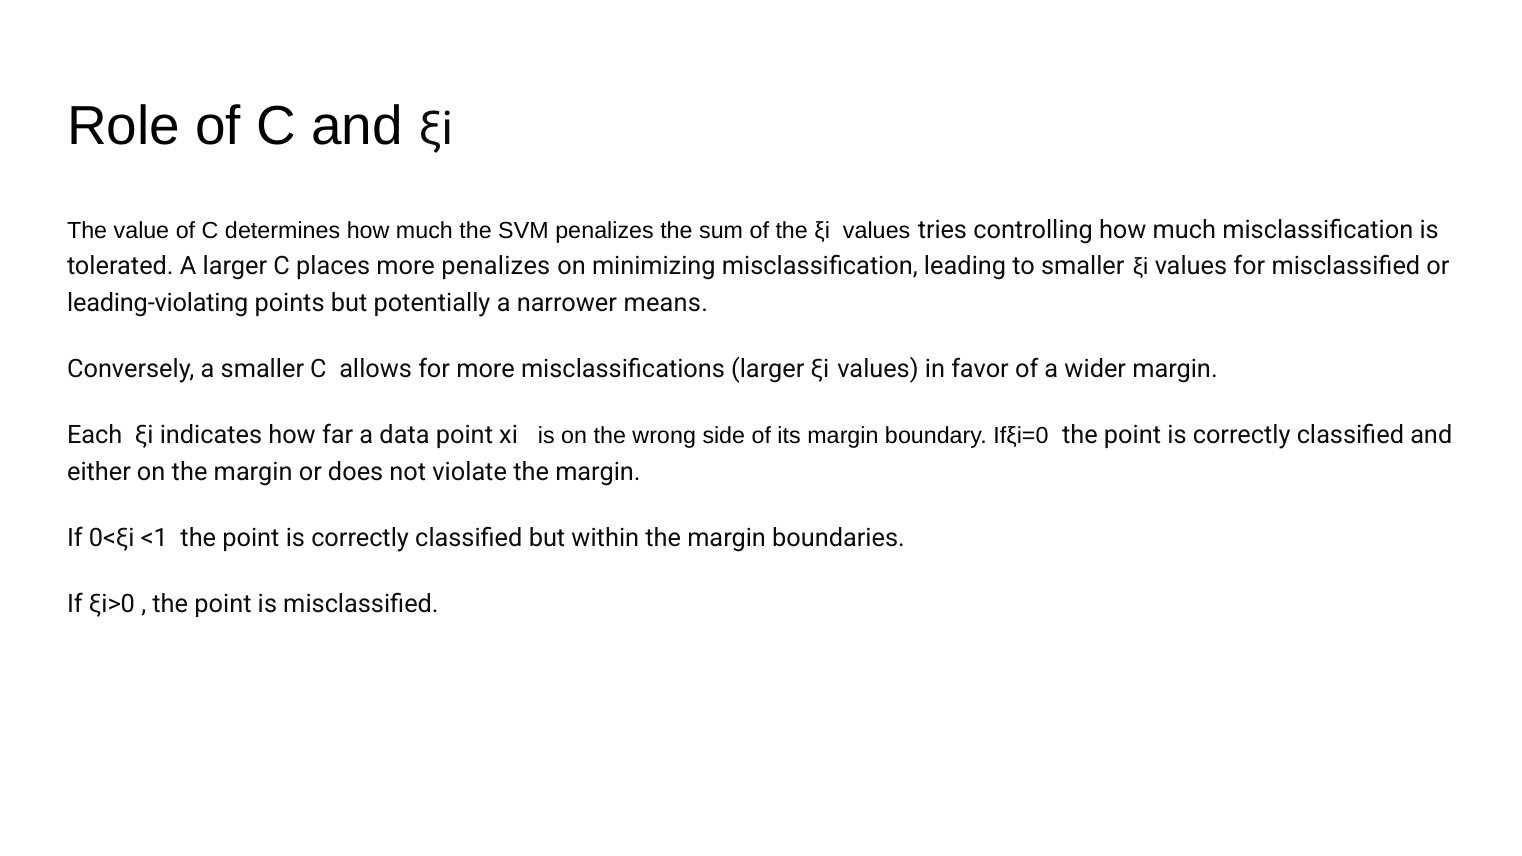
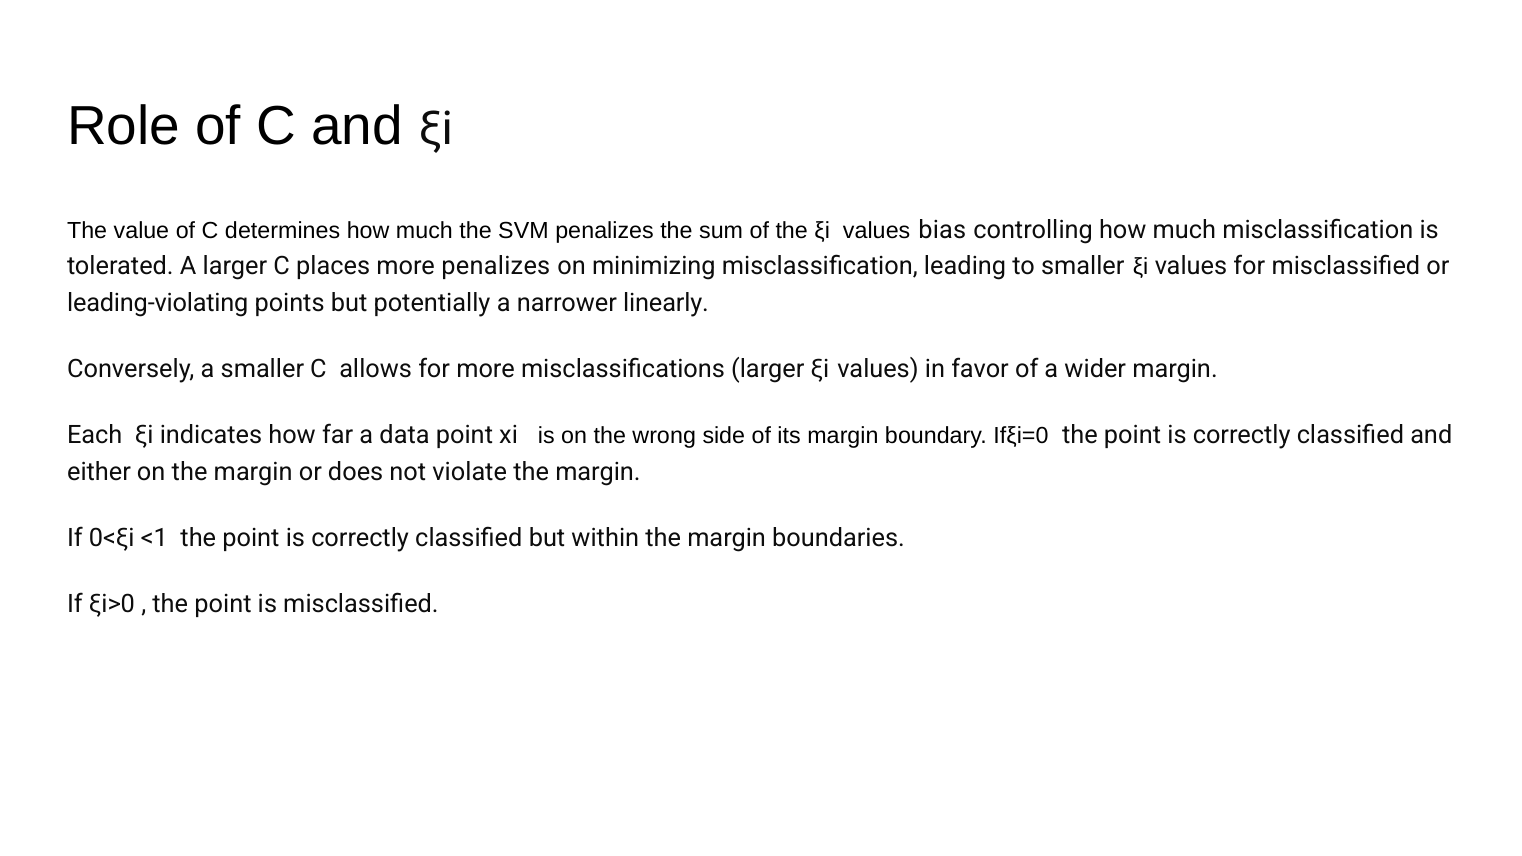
tries: tries -> bias (942, 230)
means: means -> linearly (666, 303)
